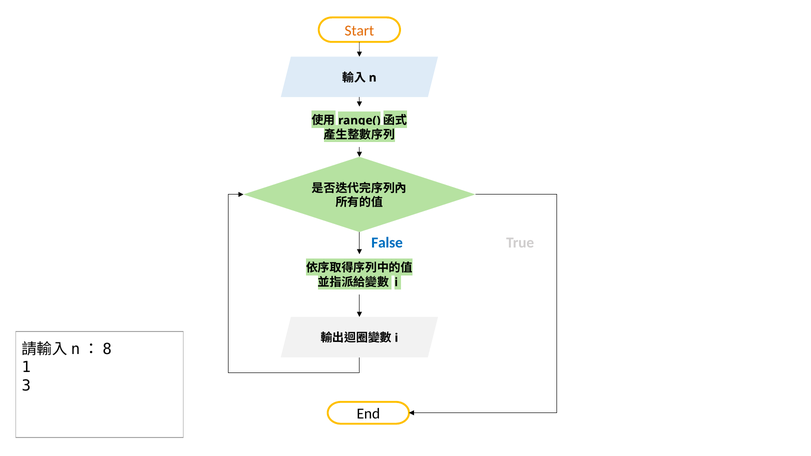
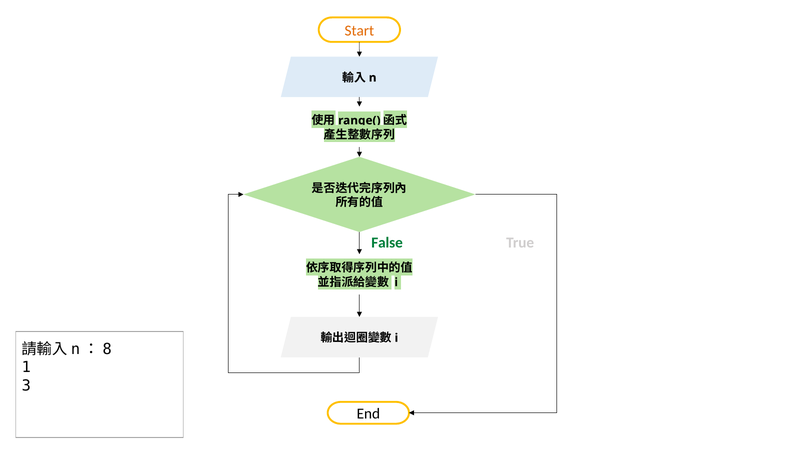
False colour: blue -> green (387, 243)
